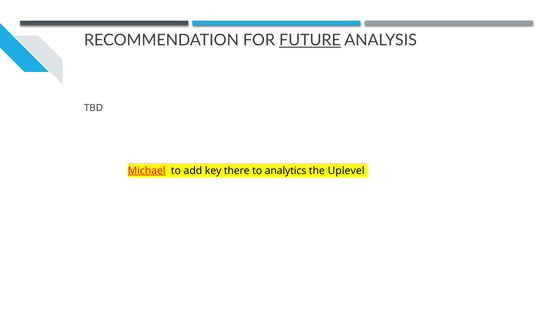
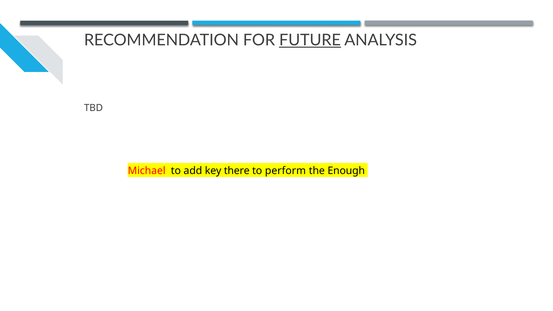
Michael underline: present -> none (147, 171)
analytics: analytics -> perform (285, 171)
Uplevel: Uplevel -> Enough (346, 171)
